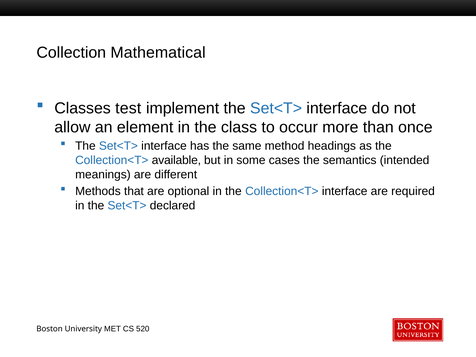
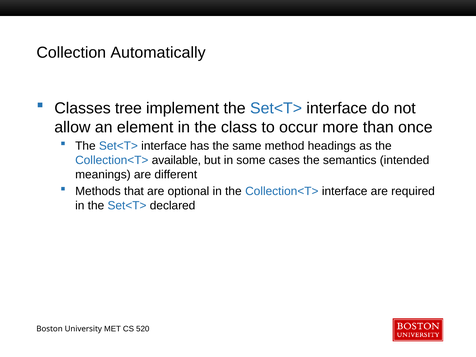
Mathematical: Mathematical -> Automatically (158, 53)
test: test -> tree (128, 108)
